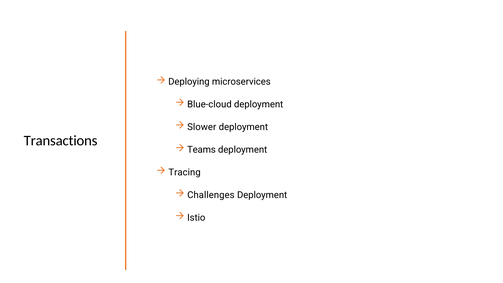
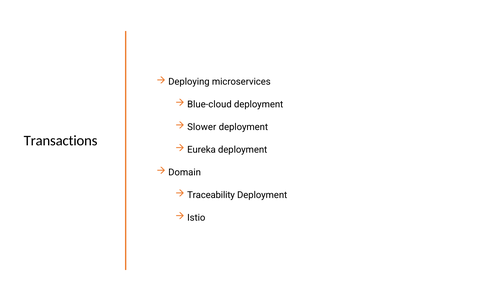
Teams: Teams -> Eureka (201, 150)
Tracing: Tracing -> Domain (185, 172)
Challenges: Challenges -> Traceability (211, 195)
